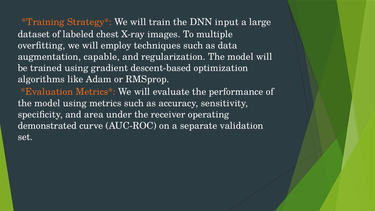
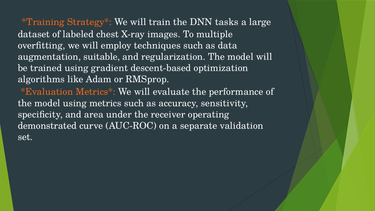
input: input -> tasks (227, 22)
capable: capable -> suitable (102, 57)
